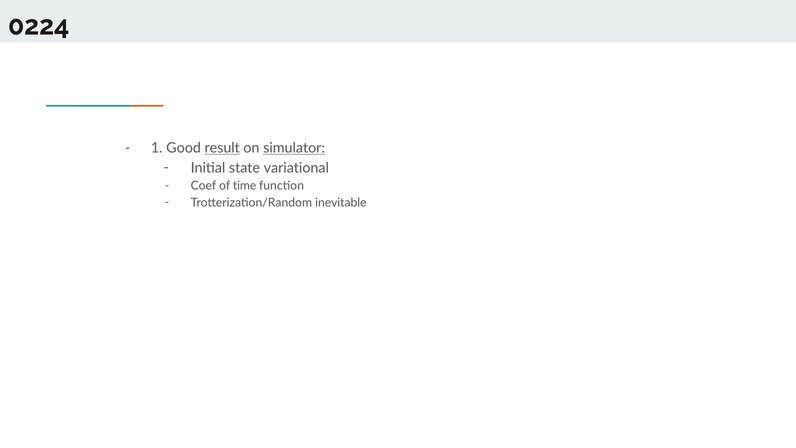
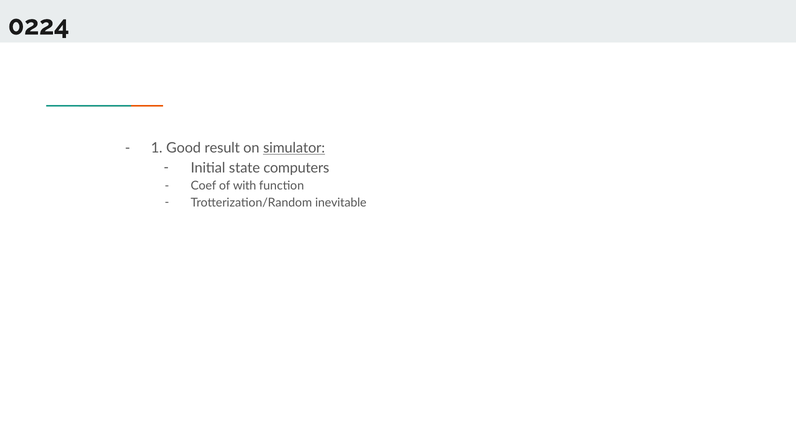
result underline: present -> none (222, 148)
variational: variational -> computers (296, 168)
time: time -> with (245, 186)
